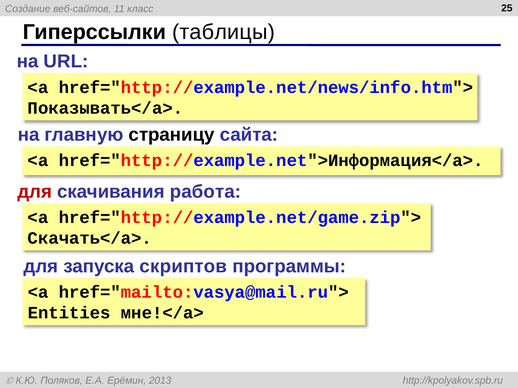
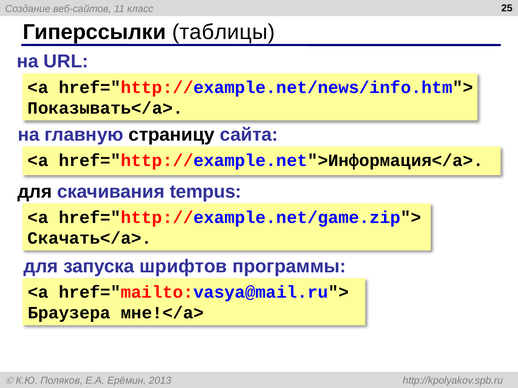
для colour: red -> black (35, 192)
работа: работа -> tempus (206, 192)
скриптов: скриптов -> шрифтов (183, 267)
Entities: Entities -> Браузера (69, 313)
